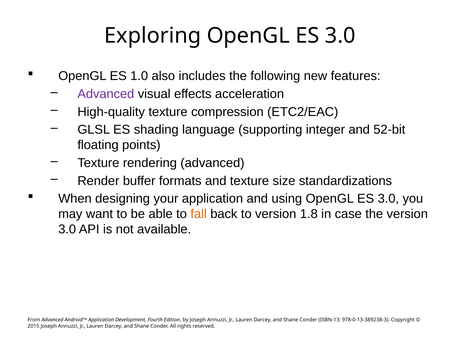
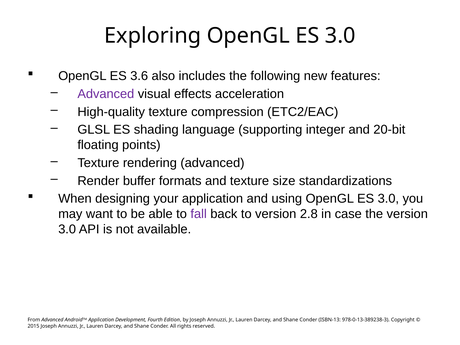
1.0: 1.0 -> 3.6 (139, 76)
52-bit: 52-bit -> 20-bit (389, 130)
fall colour: orange -> purple (199, 214)
1.8: 1.8 -> 2.8 (309, 214)
